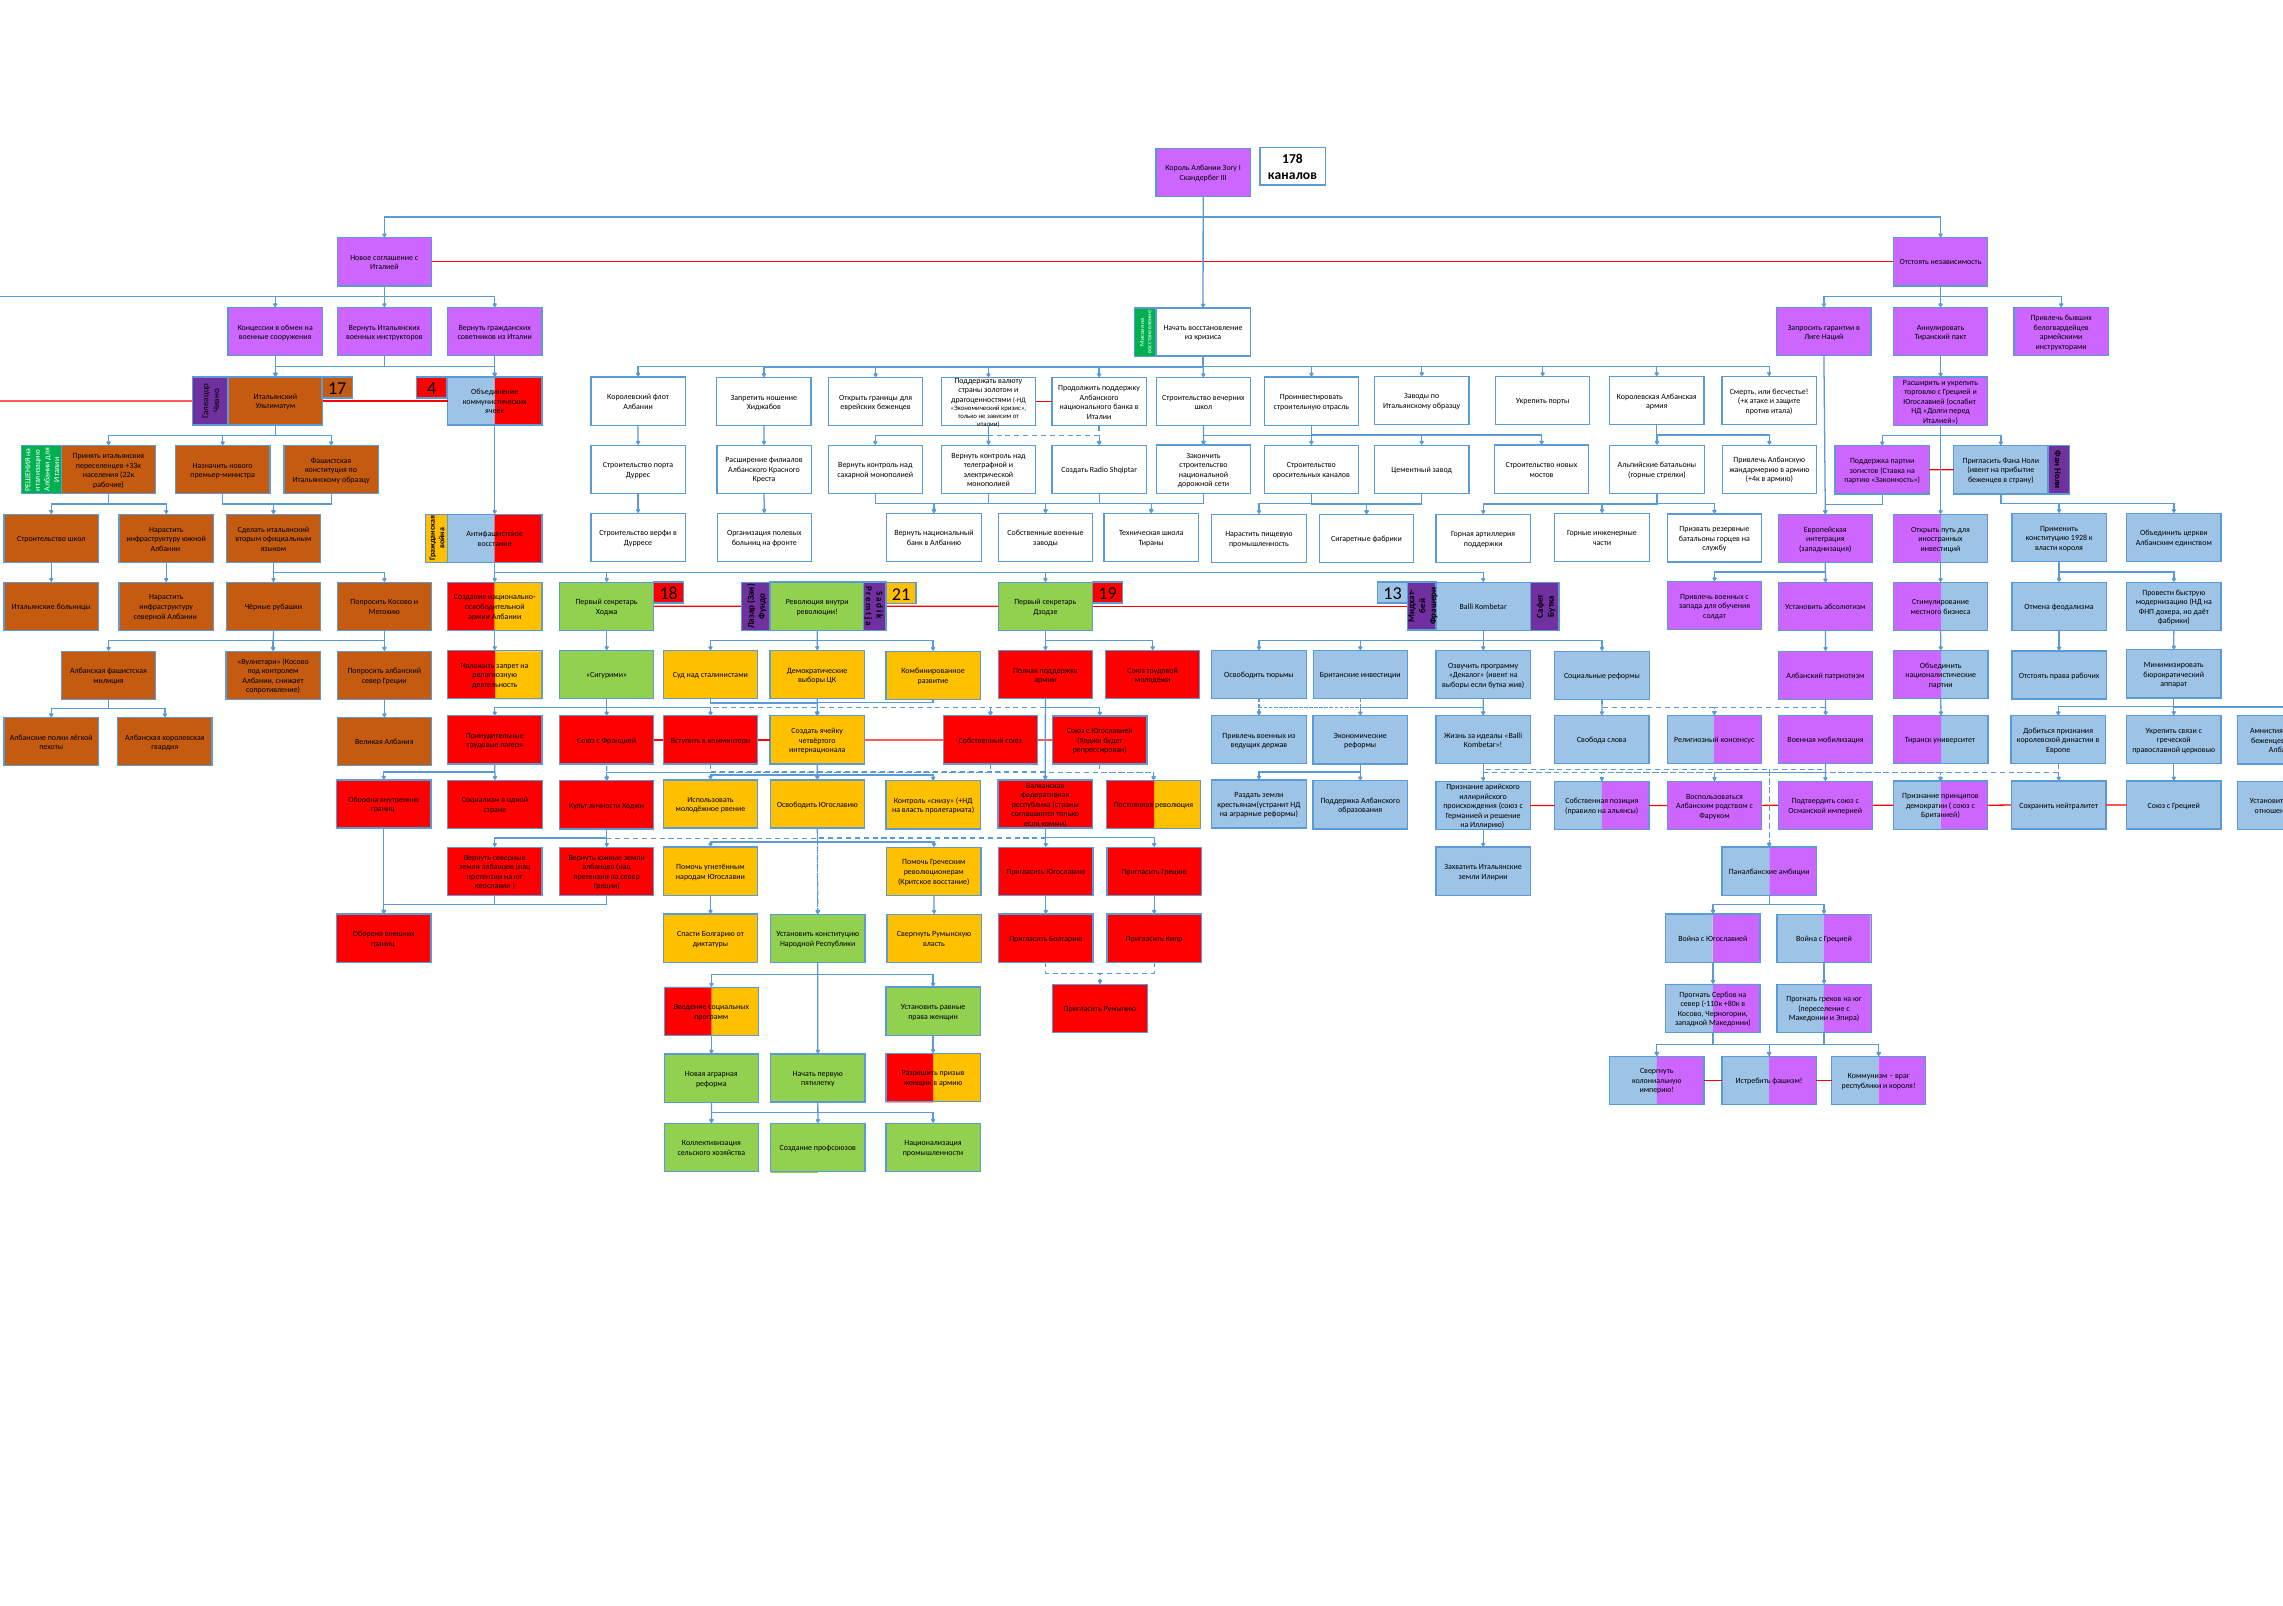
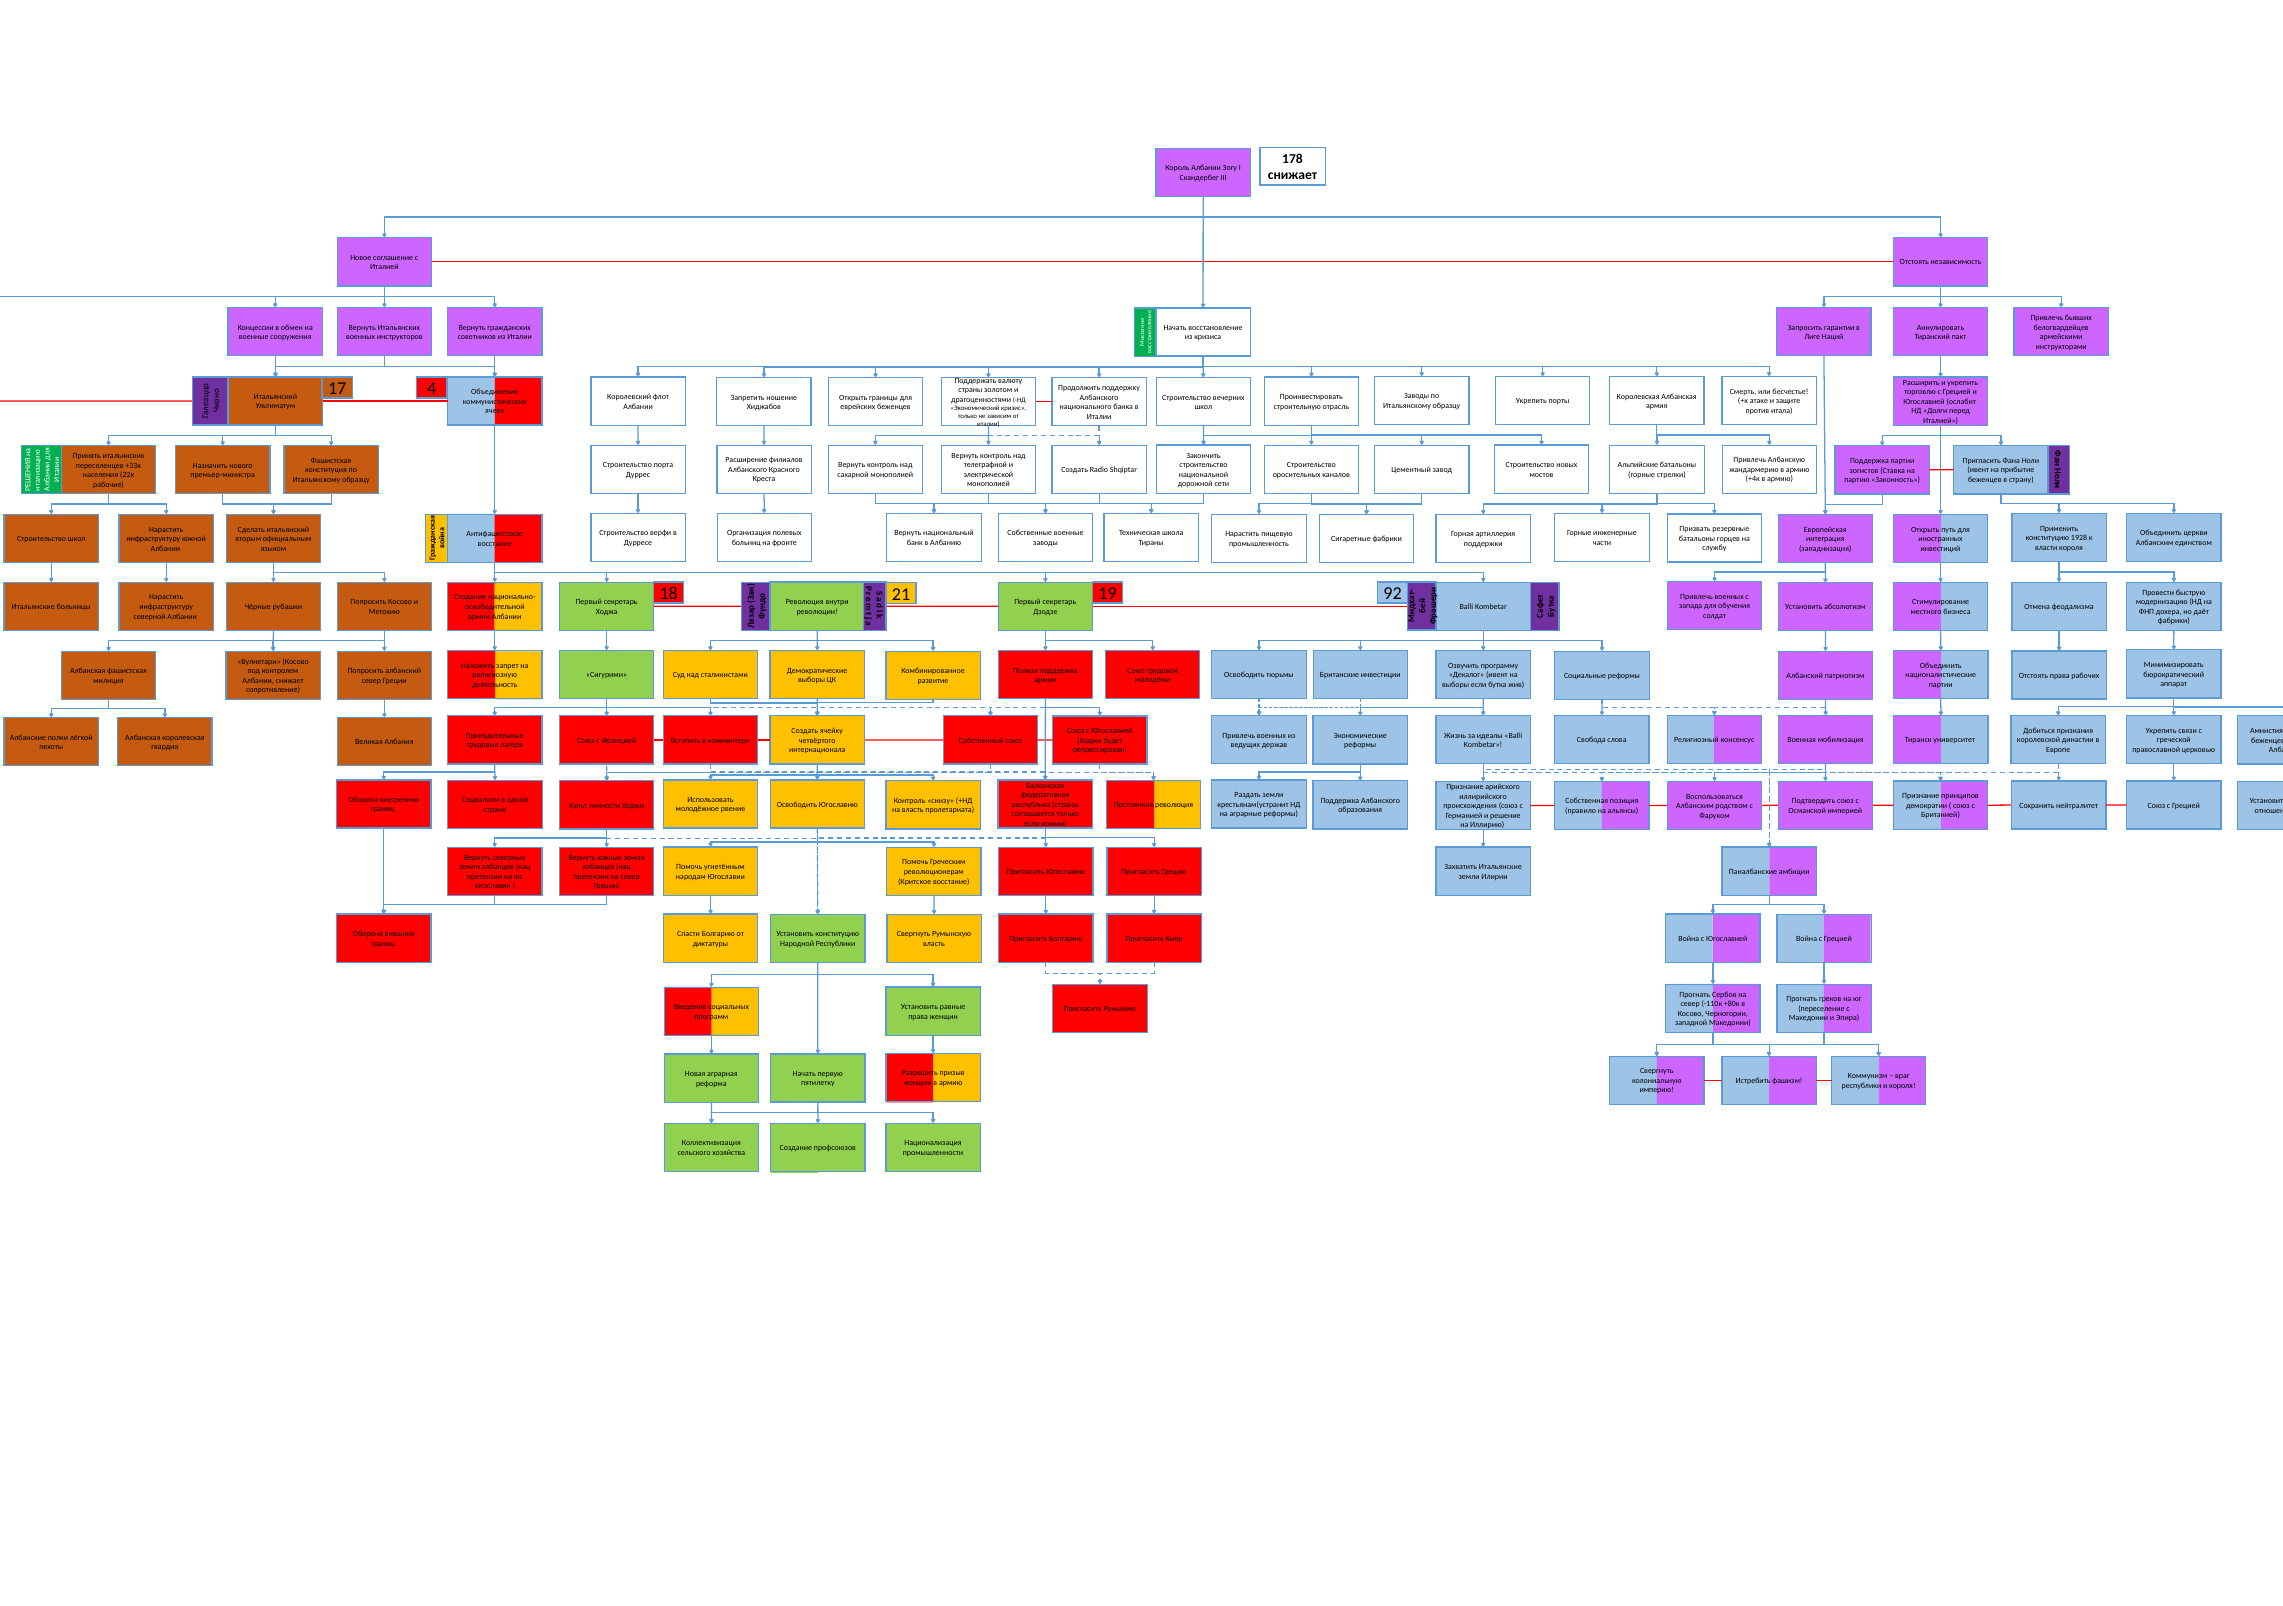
каналов: каналов -> снижает (1293, 175)
13: 13 -> 92 (1393, 594)
